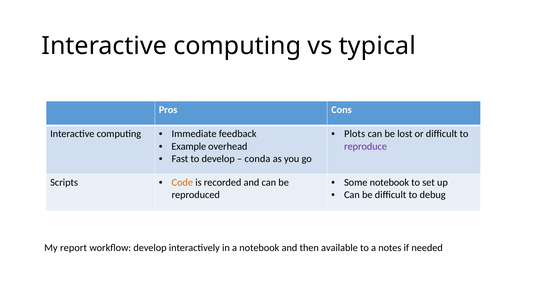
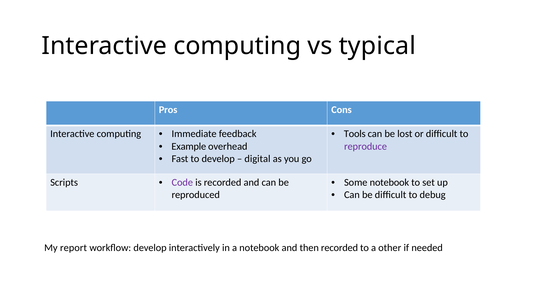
Plots: Plots -> Tools (355, 134)
conda: conda -> digital (257, 159)
Code colour: orange -> purple (182, 182)
then available: available -> recorded (339, 248)
notes: notes -> other (390, 248)
